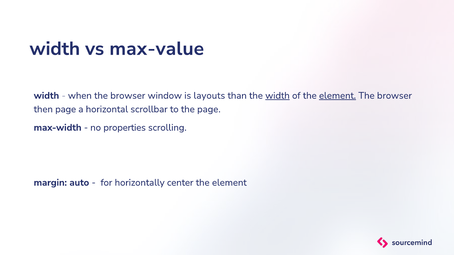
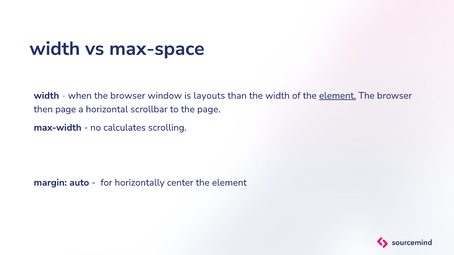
max-value: max-value -> max-space (157, 49)
width underline: present -> none (277, 96)
properties: properties -> calculates (125, 128)
